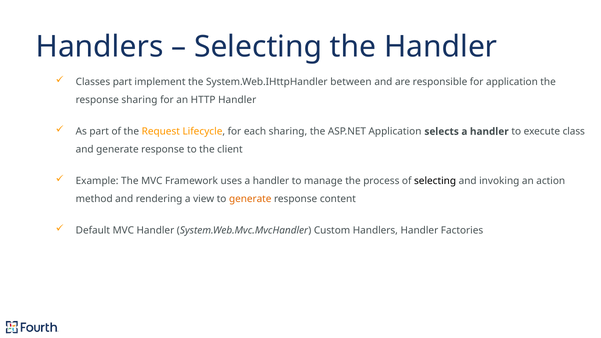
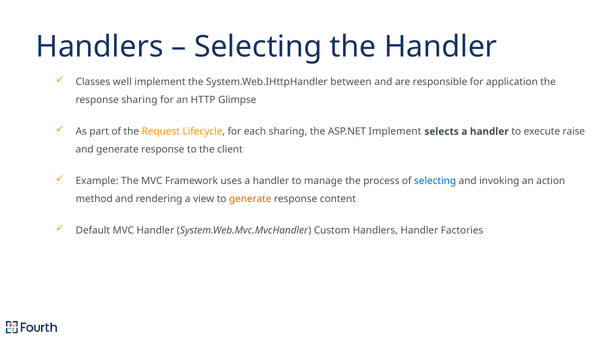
Classes part: part -> well (122, 82)
HTTP Handler: Handler -> Glimpse (237, 100)
ASP.NET Application: Application -> Implement (395, 132)
class: class -> raise (574, 132)
selecting colour: black -> blue (435, 181)
